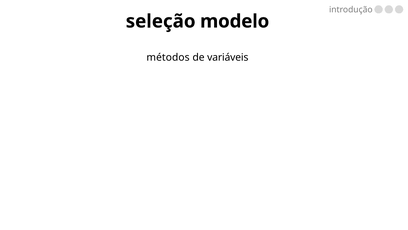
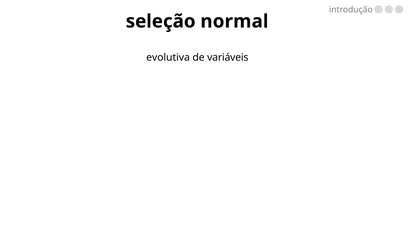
modelo: modelo -> normal (234, 21)
métodos: métodos -> evolutiva (168, 57)
